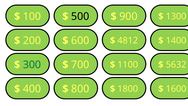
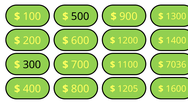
4812: 4812 -> 1200 (128, 40)
300 colour: green -> black (32, 65)
5632: 5632 -> 7036 (176, 65)
1800: 1800 -> 1205 (128, 89)
